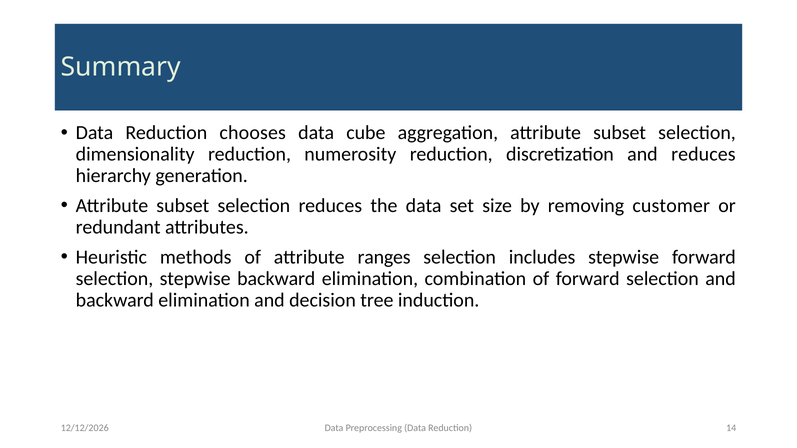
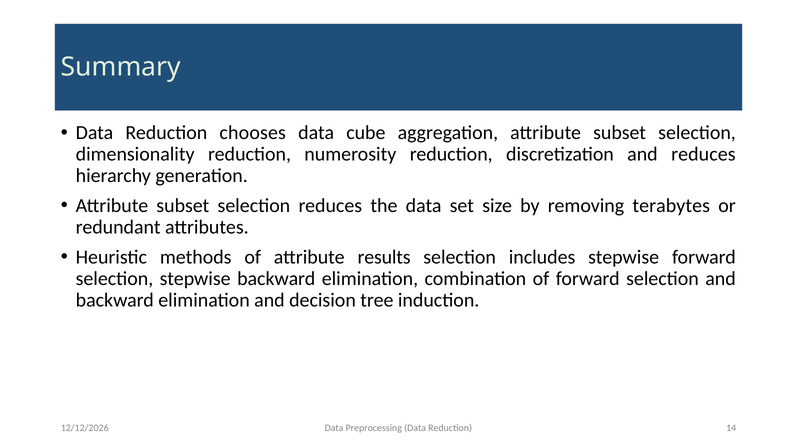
customer: customer -> terabytes (671, 206)
ranges: ranges -> results (384, 257)
